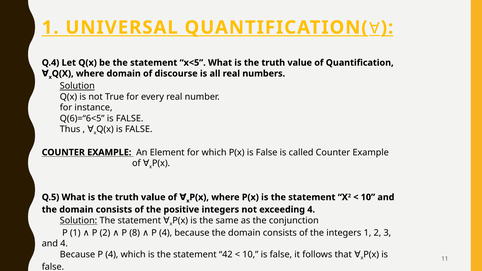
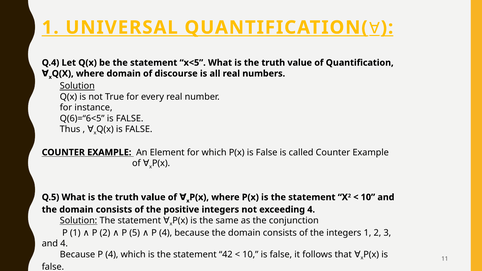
8: 8 -> 5 (135, 233)
